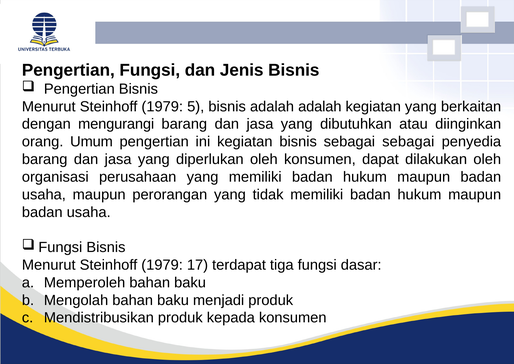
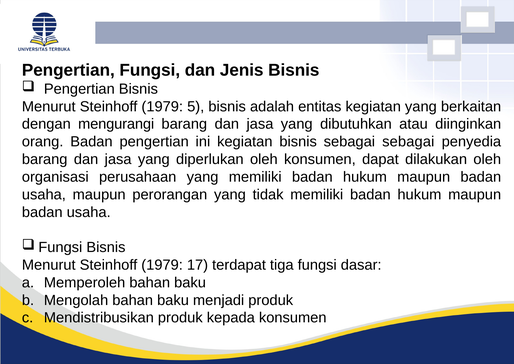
adalah adalah: adalah -> entitas (320, 106)
orang Umum: Umum -> Badan (91, 142)
